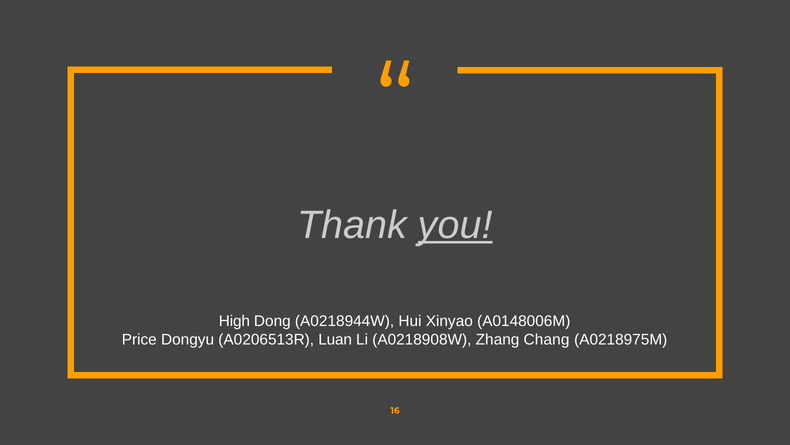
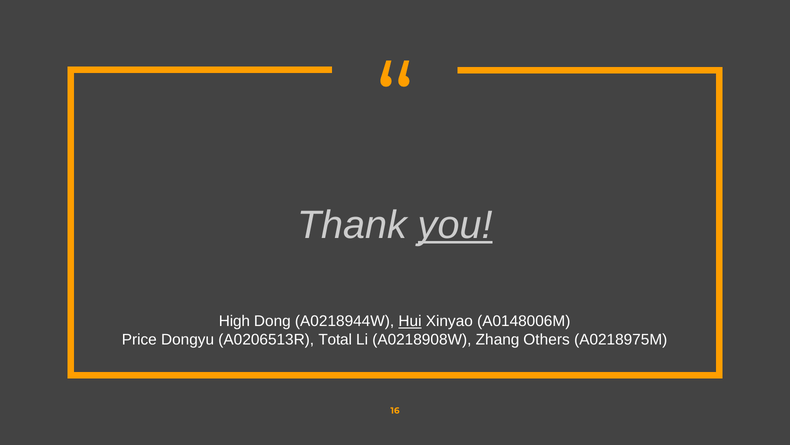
Hui underline: none -> present (410, 321)
Luan: Luan -> Total (335, 339)
Chang: Chang -> Others (547, 339)
